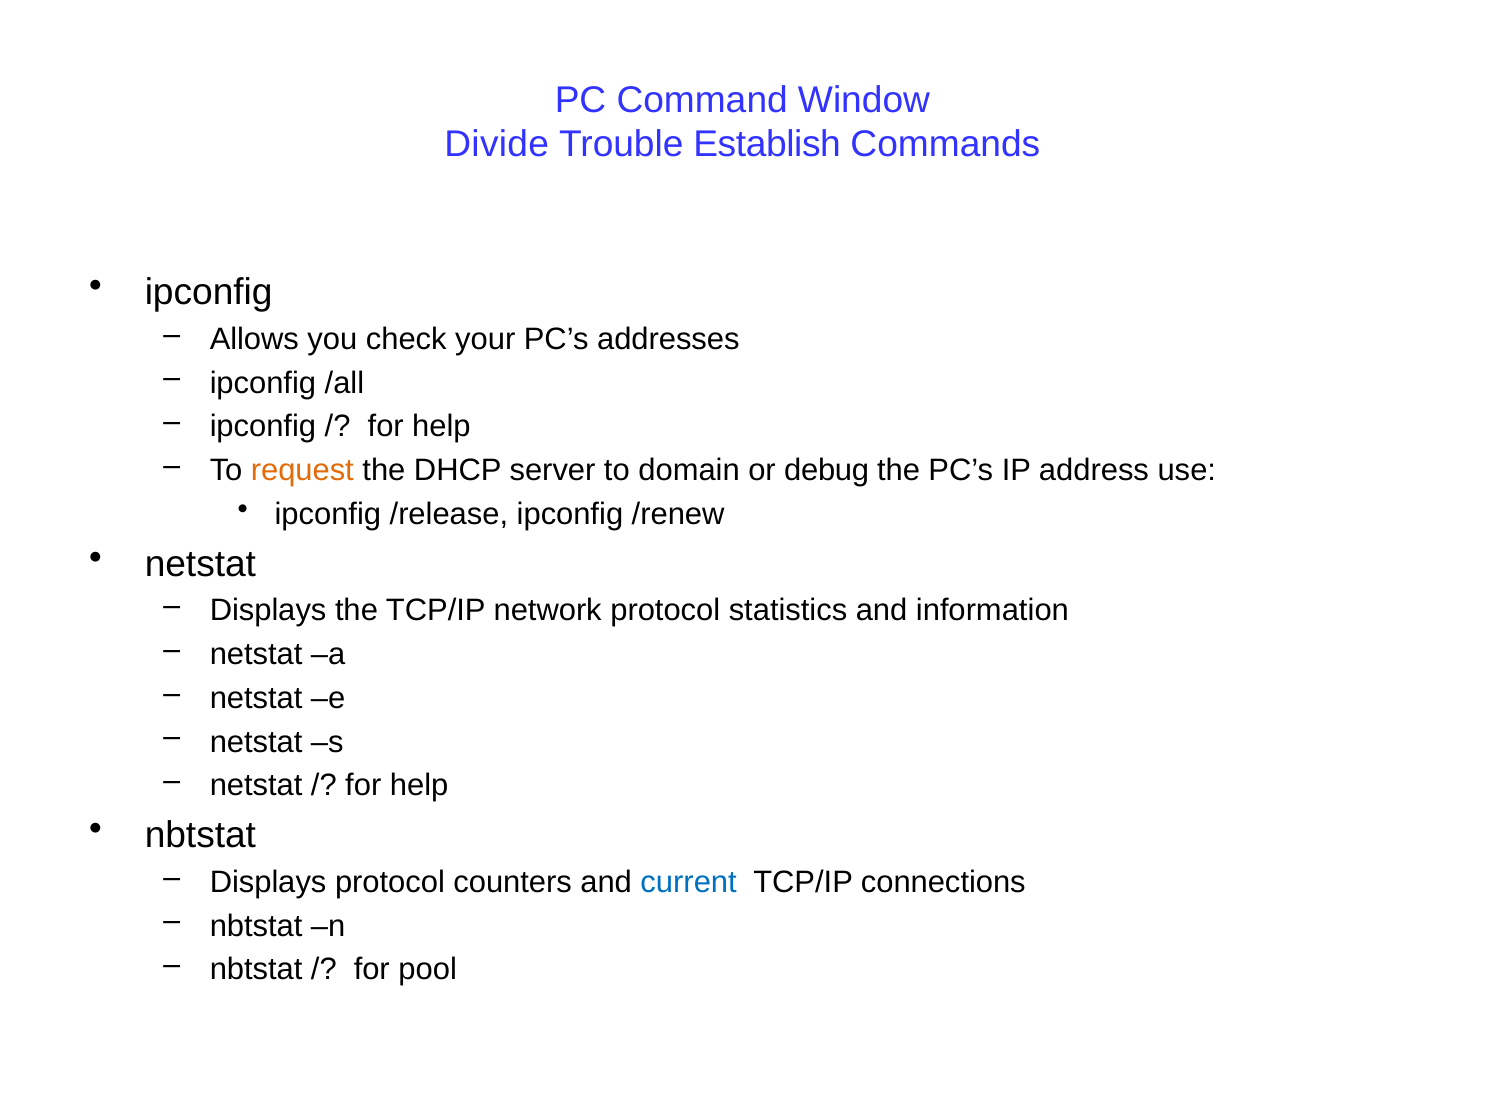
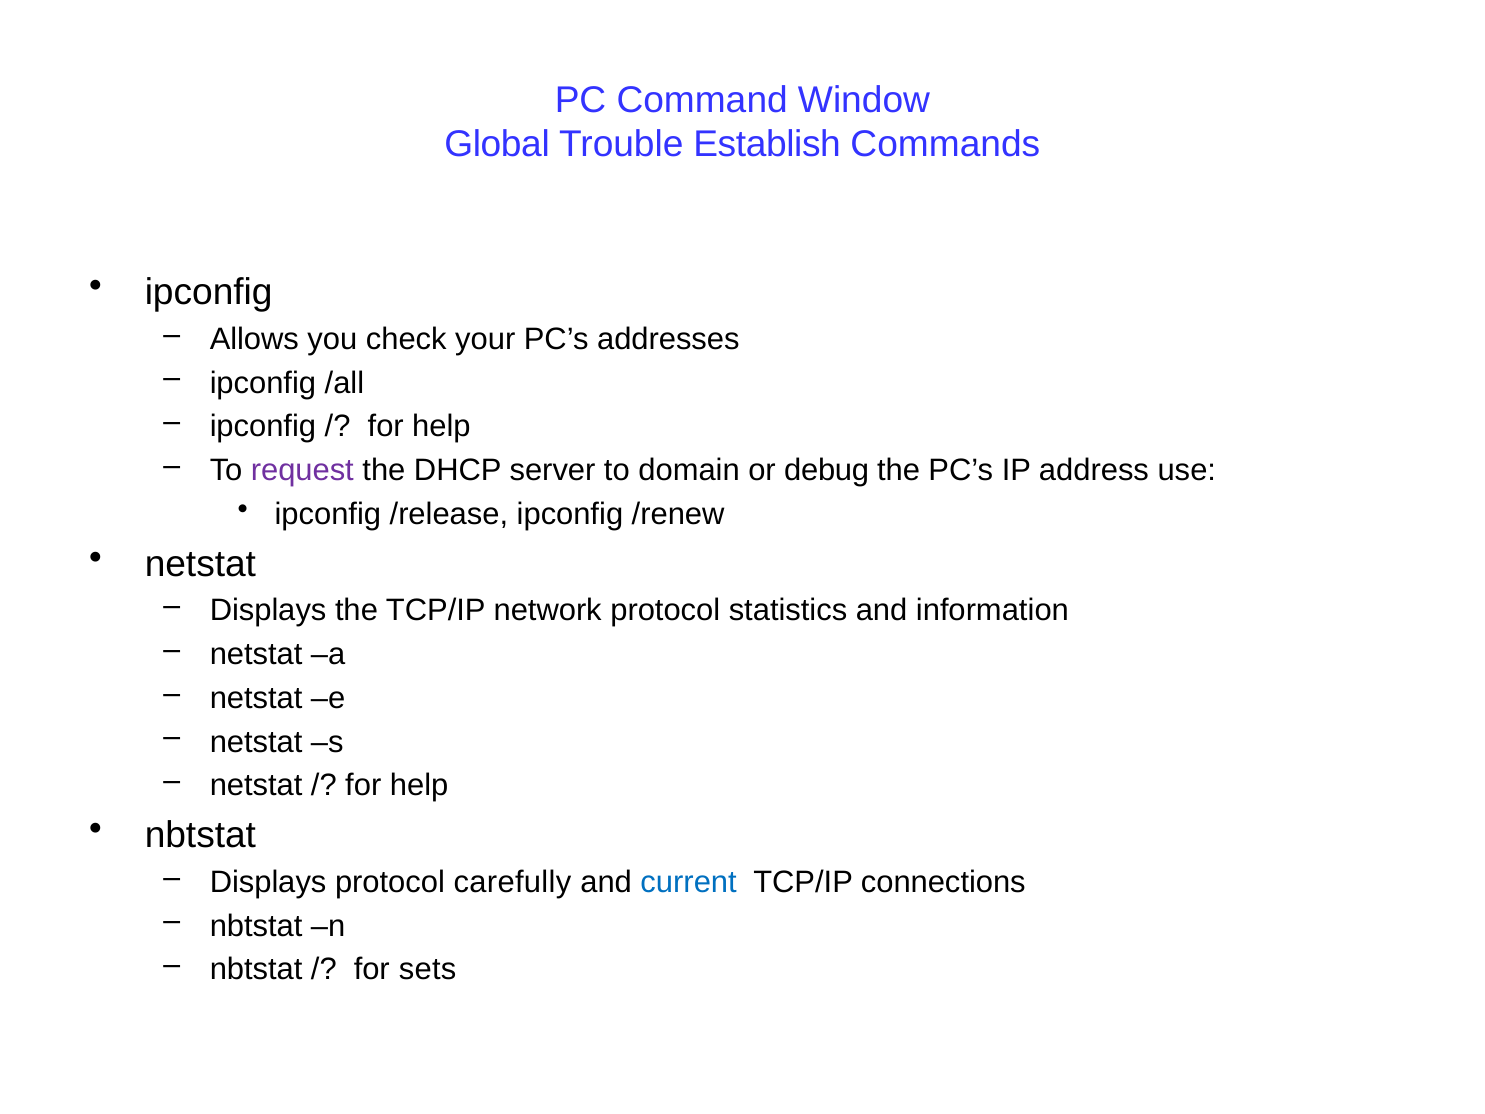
Divide: Divide -> Global (497, 144)
request colour: orange -> purple (302, 470)
counters: counters -> carefully (512, 882)
pool: pool -> sets (428, 970)
